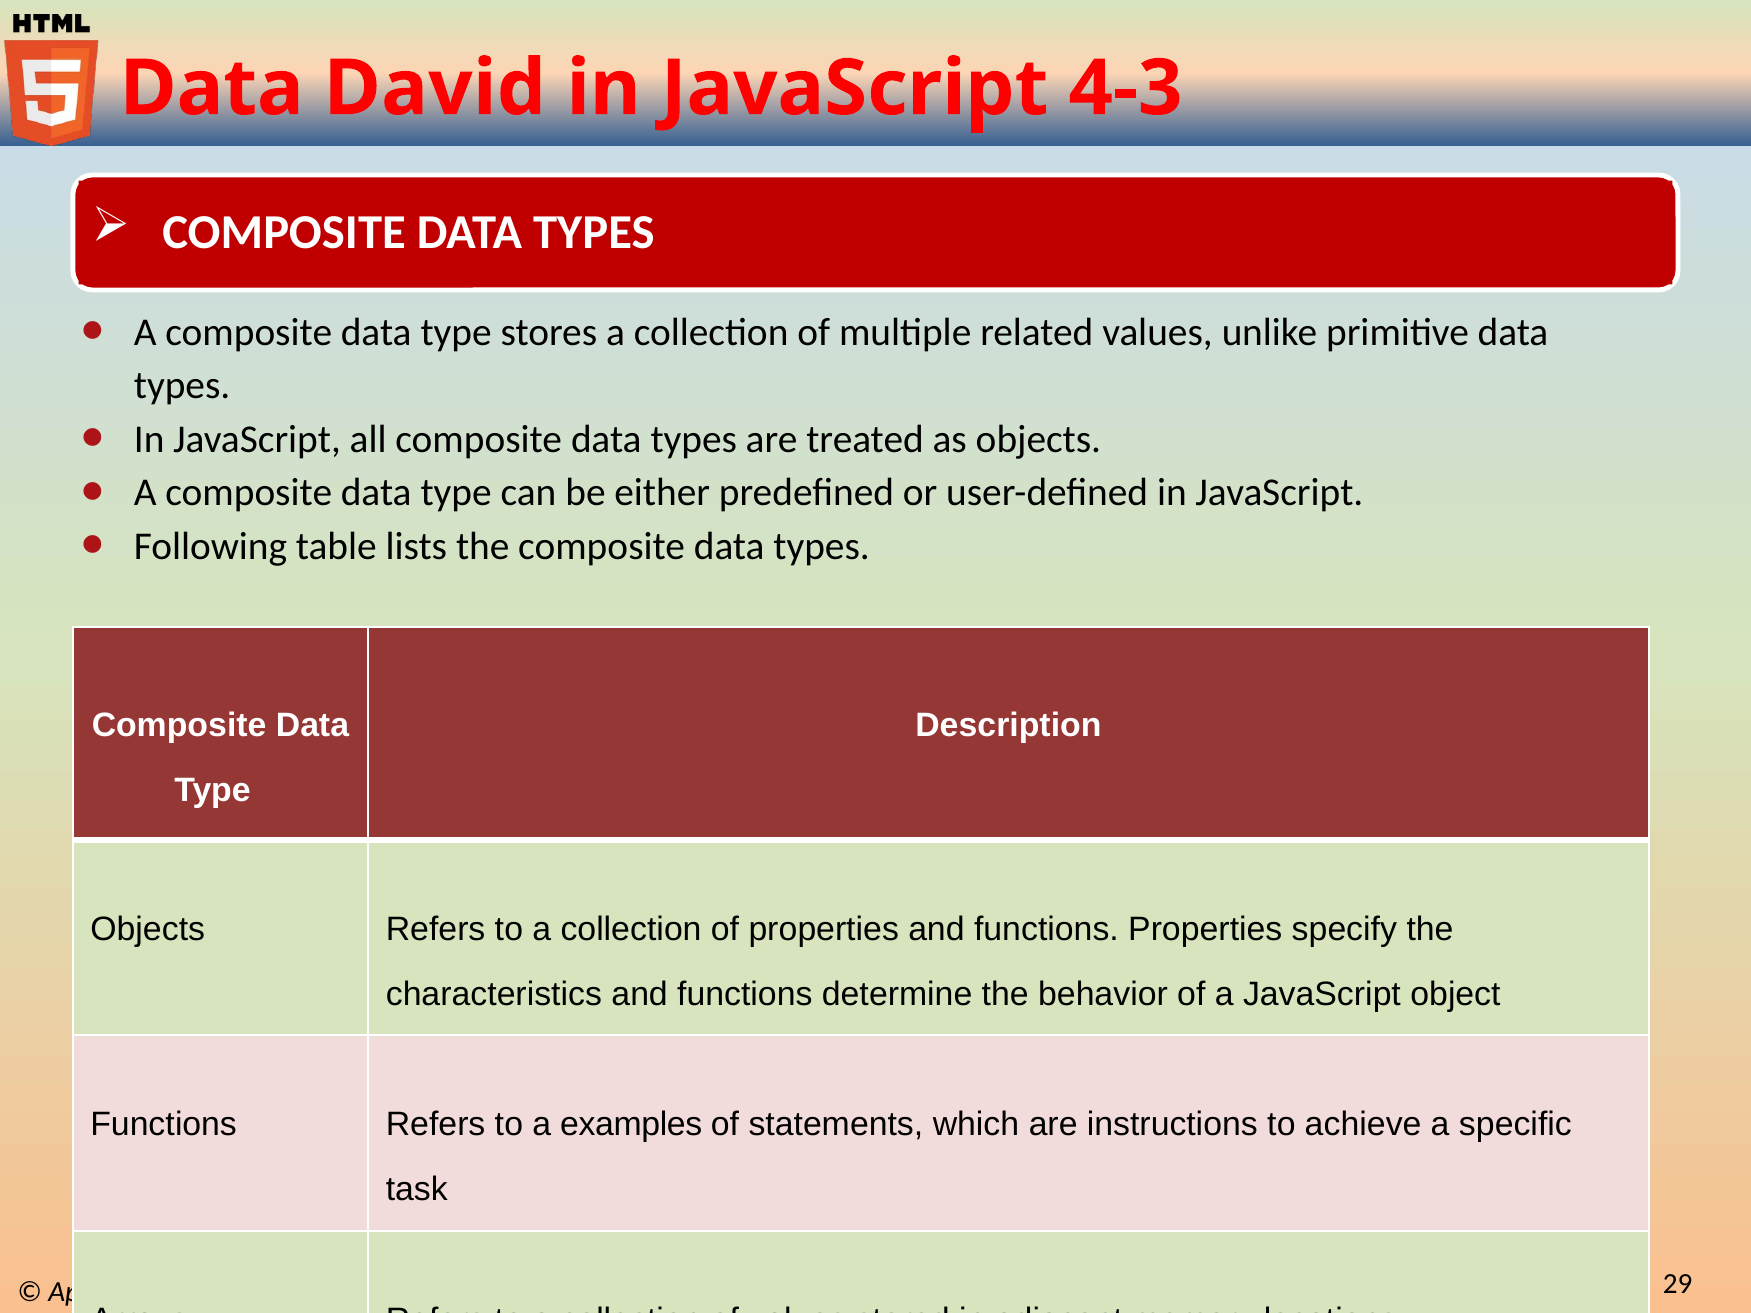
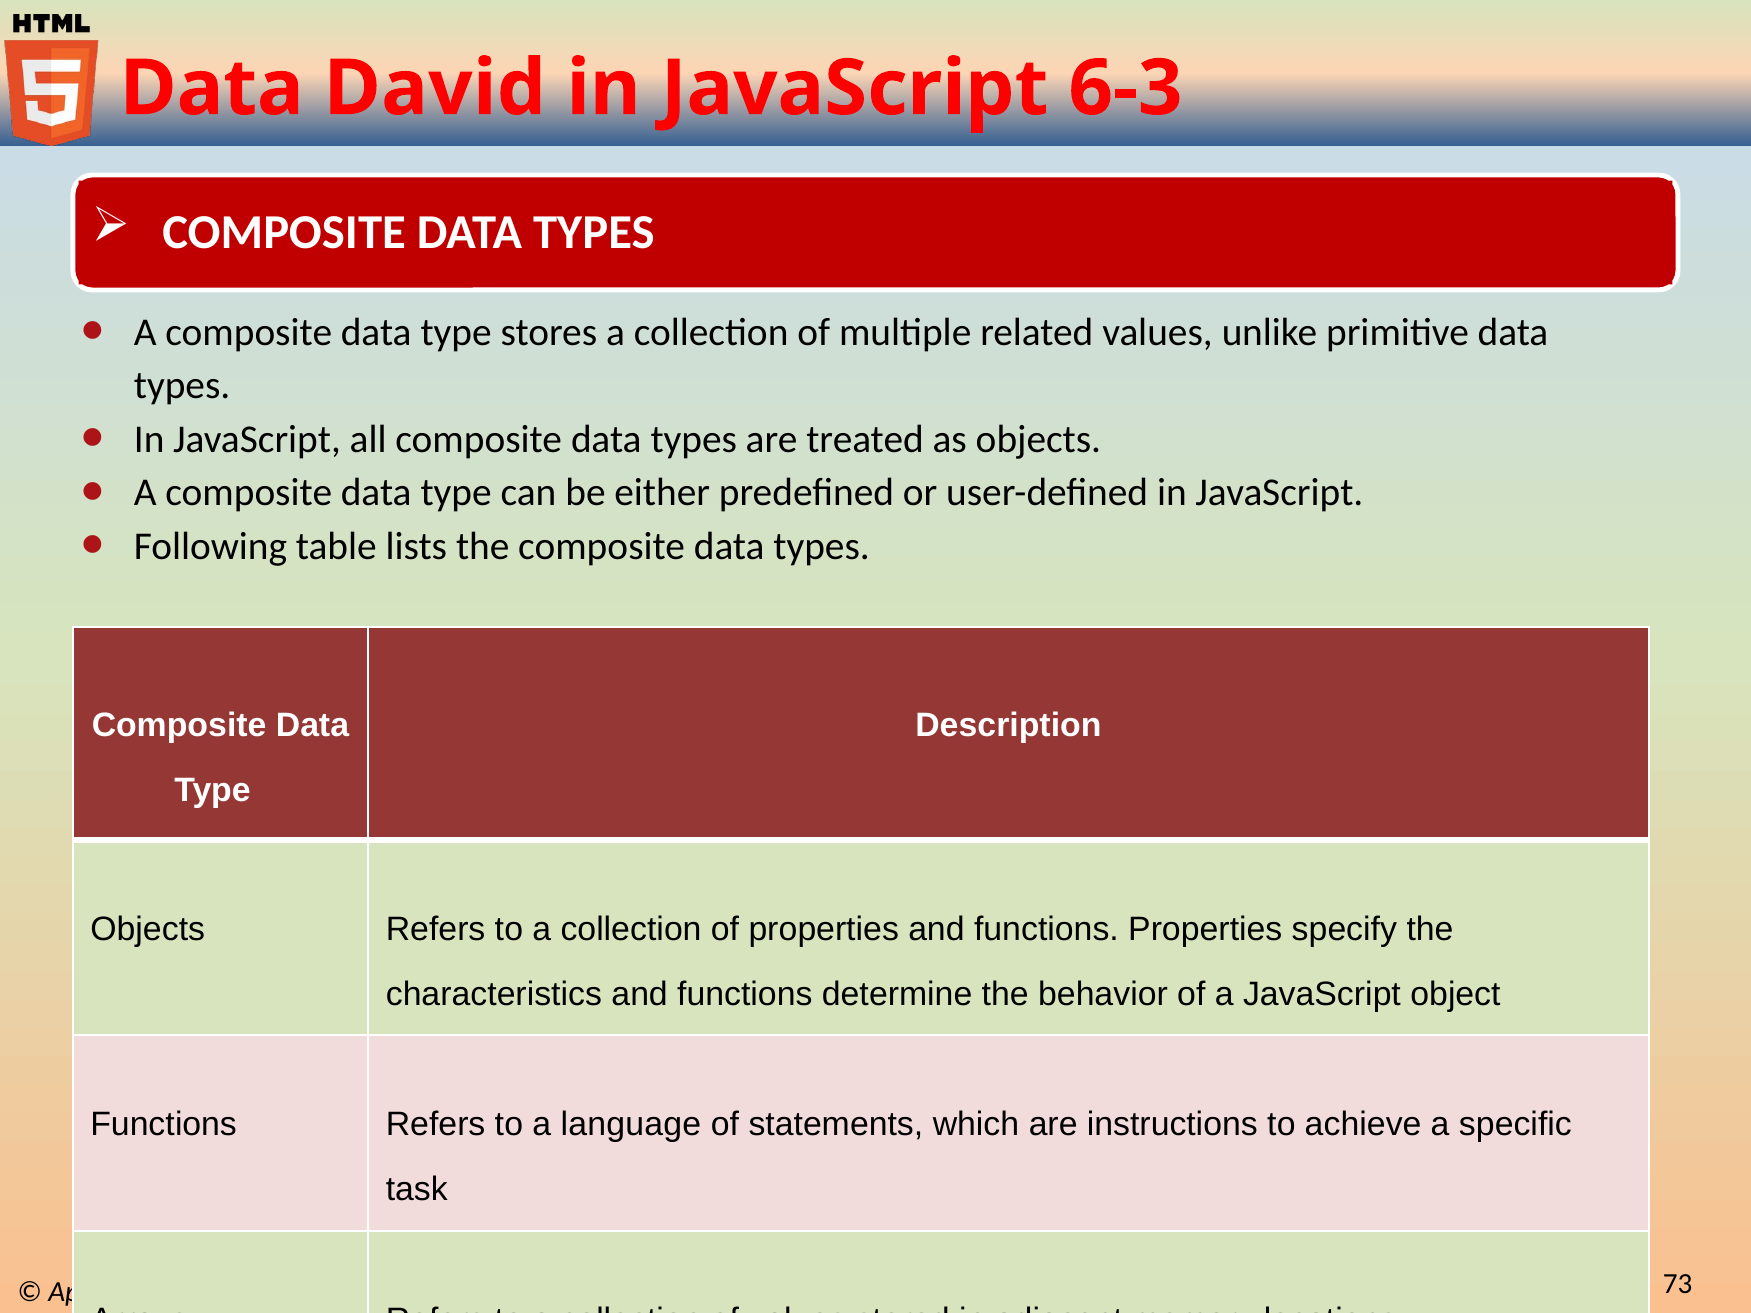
4-3: 4-3 -> 6-3 (1126, 89)
examples: examples -> language (631, 1125)
29: 29 -> 73 (1678, 1284)
